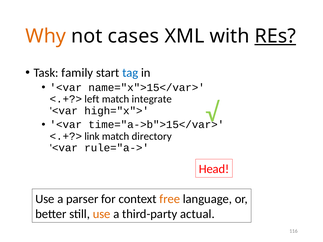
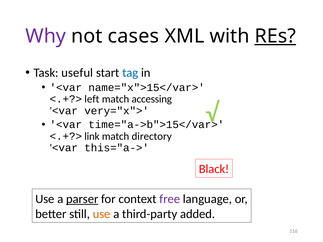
Why colour: orange -> purple (46, 36)
family: family -> useful (77, 73)
integrate: integrate -> accessing (152, 99)
high="x">: high="x"> -> very="x"> (117, 111)
rule="a->: rule="a-> -> this="a-> (117, 148)
Head: Head -> Black (214, 169)
parser underline: none -> present (82, 199)
free colour: orange -> purple (170, 199)
actual: actual -> added (198, 214)
